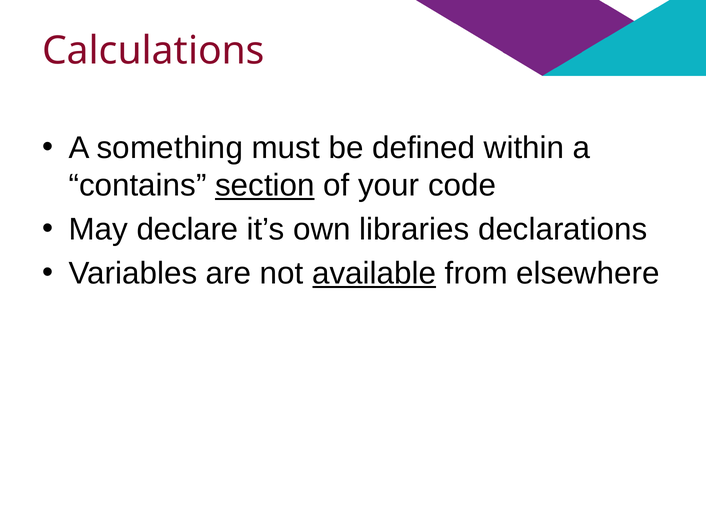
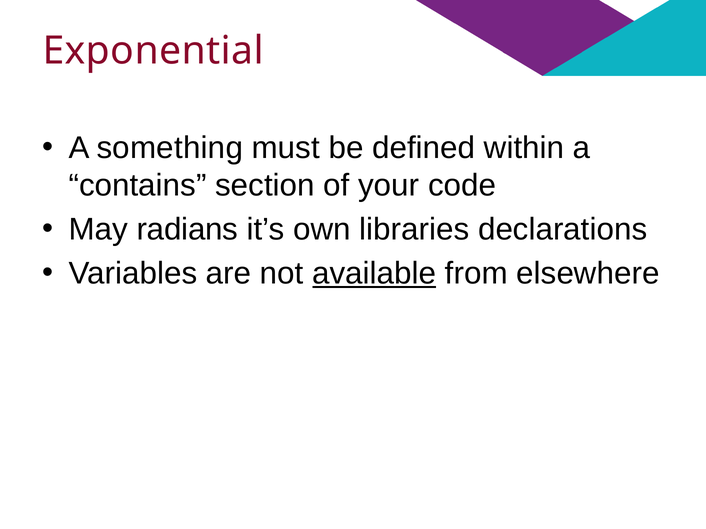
Calculations: Calculations -> Exponential (153, 51)
section underline: present -> none (265, 186)
declare: declare -> radians (187, 230)
